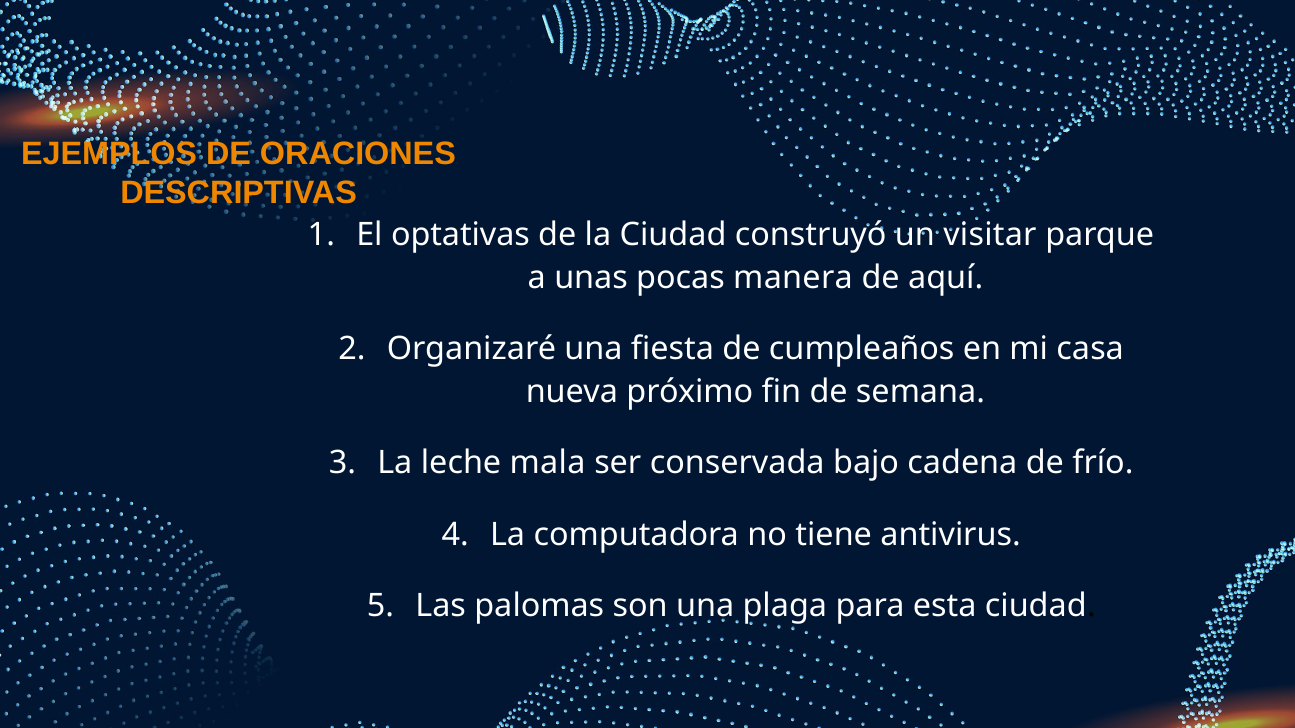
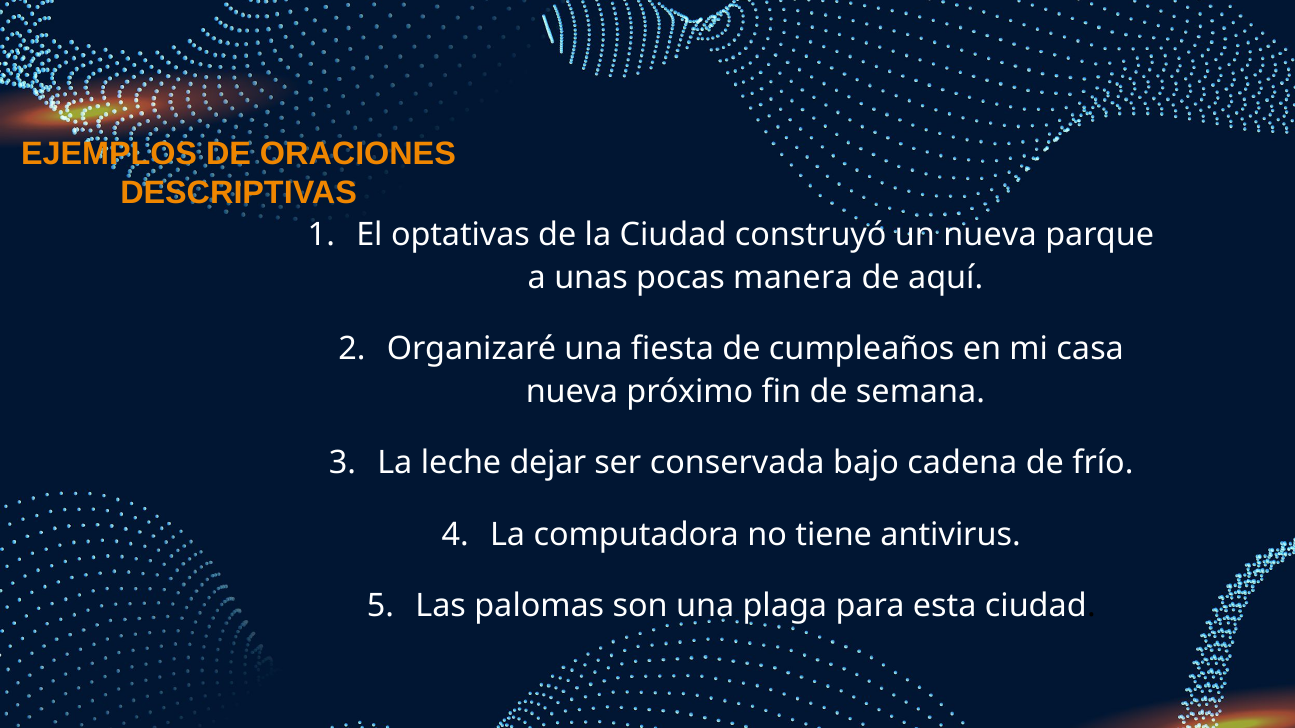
un visitar: visitar -> nueva (990, 235)
mala: mala -> dejar (548, 463)
